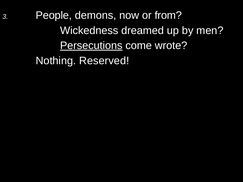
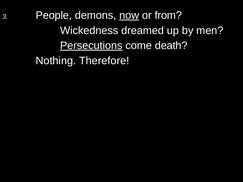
now underline: none -> present (129, 15)
wrote: wrote -> death (171, 46)
Reserved: Reserved -> Therefore (104, 61)
